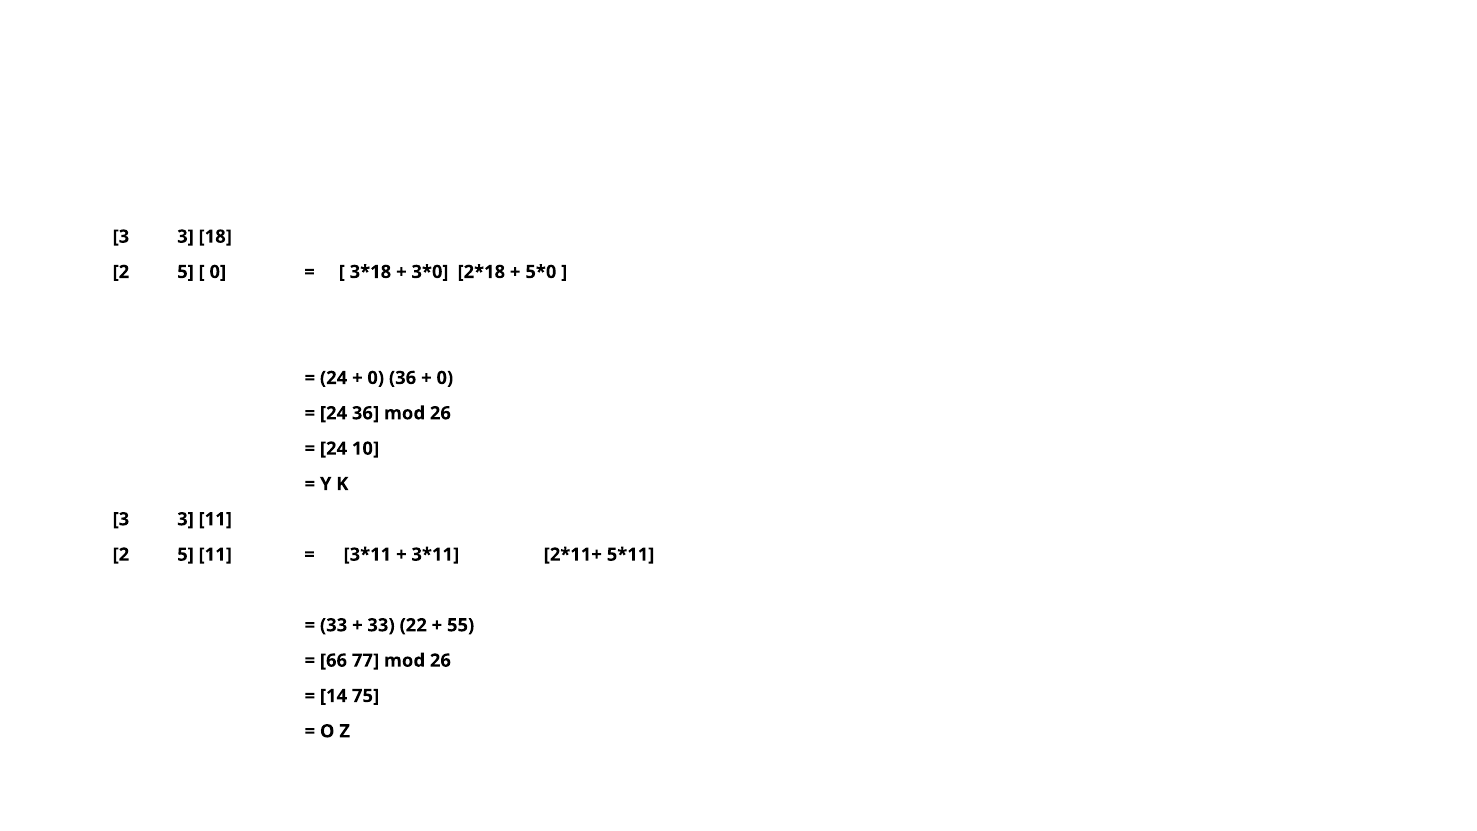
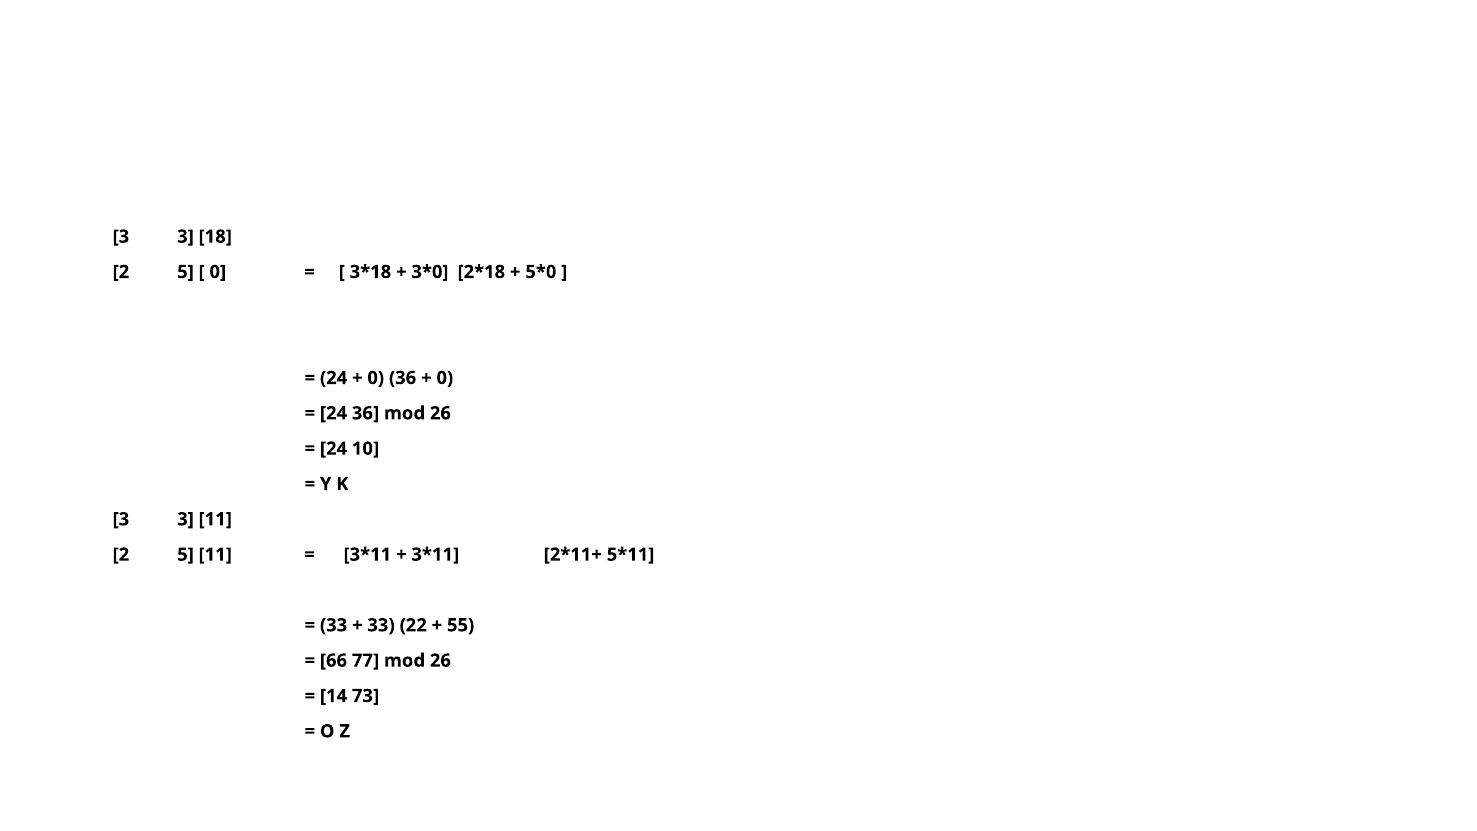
75: 75 -> 73 (366, 696)
